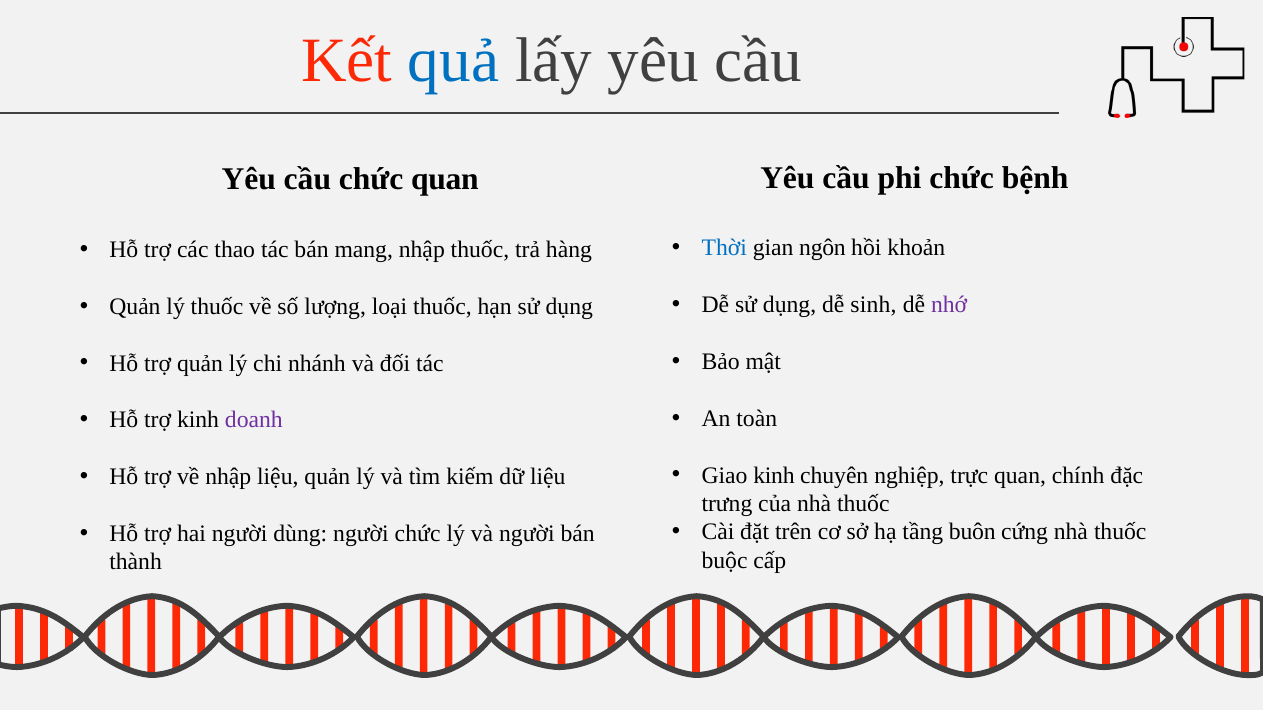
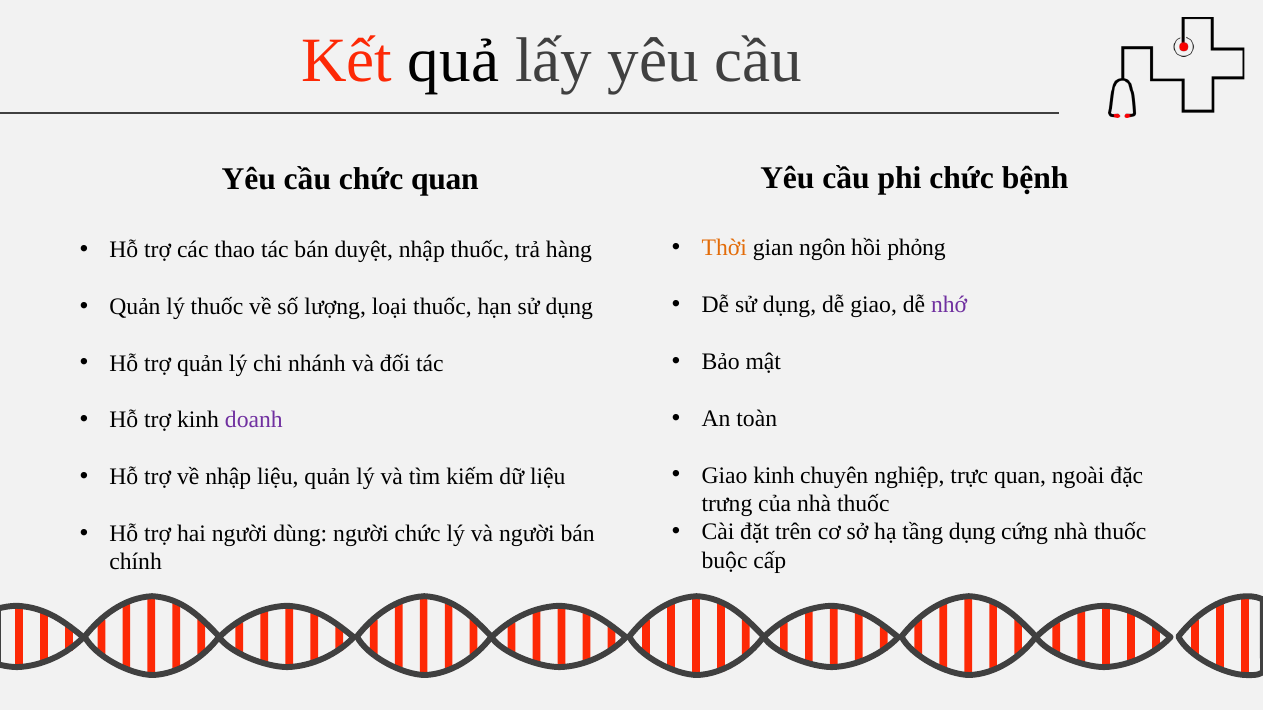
quả colour: blue -> black (454, 61)
Thời colour: blue -> orange (724, 248)
khoản: khoản -> phỏng (916, 248)
mang: mang -> duyệt (364, 250)
dễ sinh: sinh -> giao (874, 305)
chính: chính -> ngoài (1078, 476)
tầng buôn: buôn -> dụng (972, 532)
thành: thành -> chính (136, 562)
